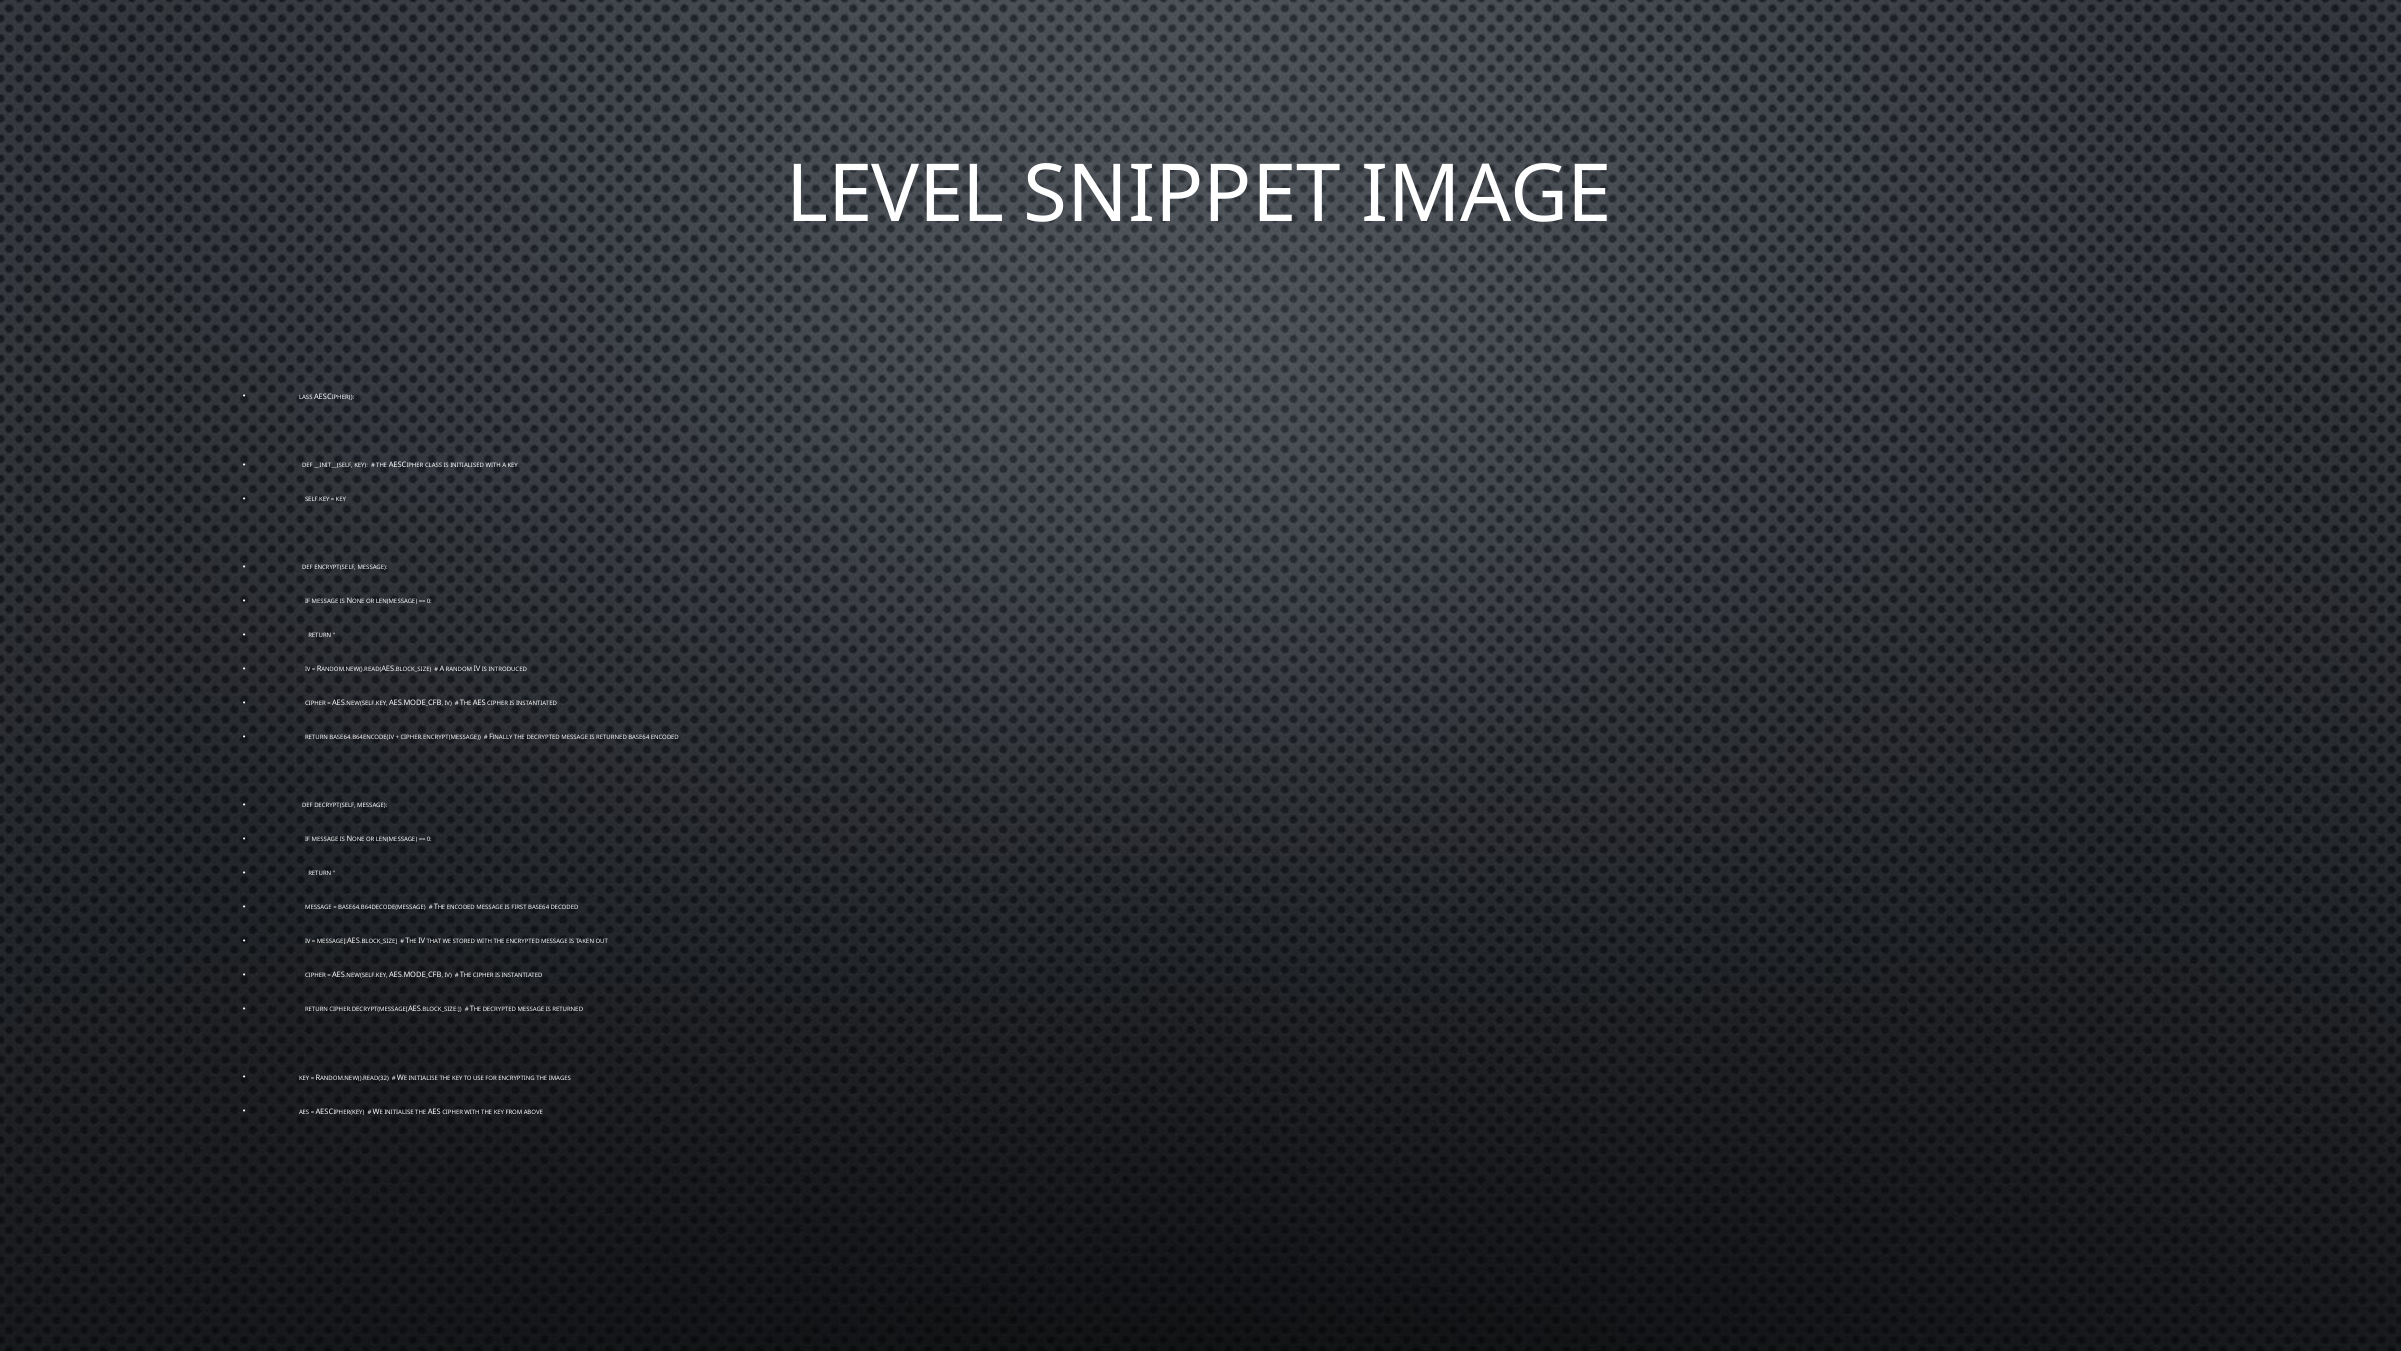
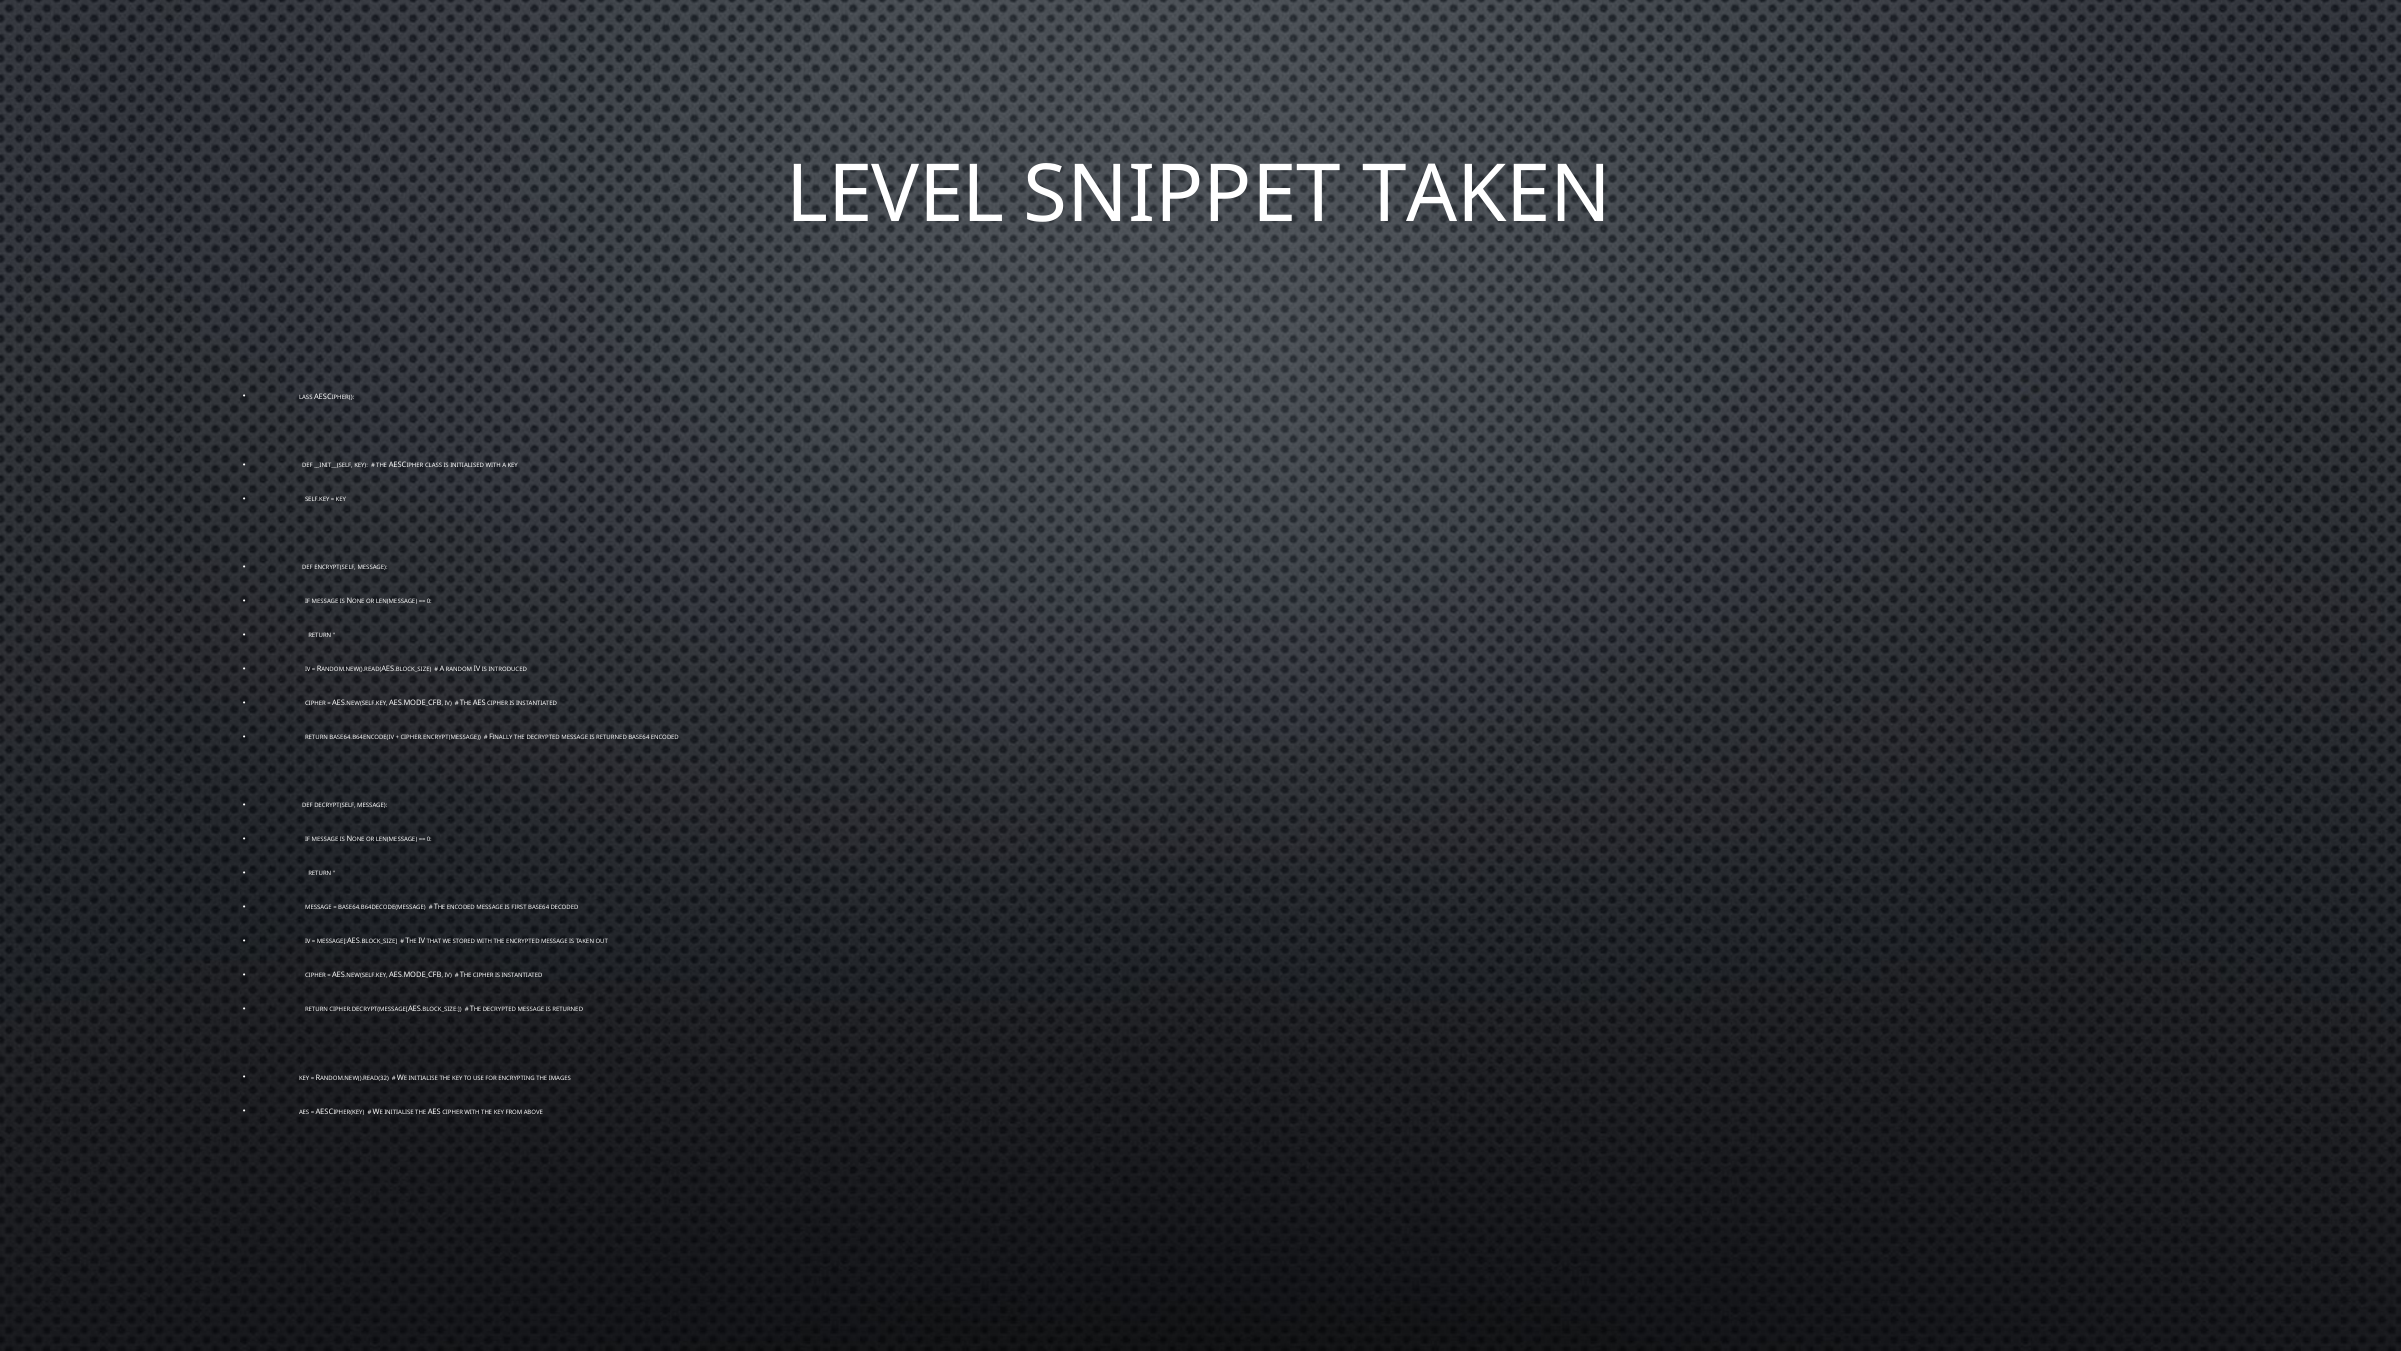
SNIPPET IMAGE: IMAGE -> TAKEN (1487, 195)
